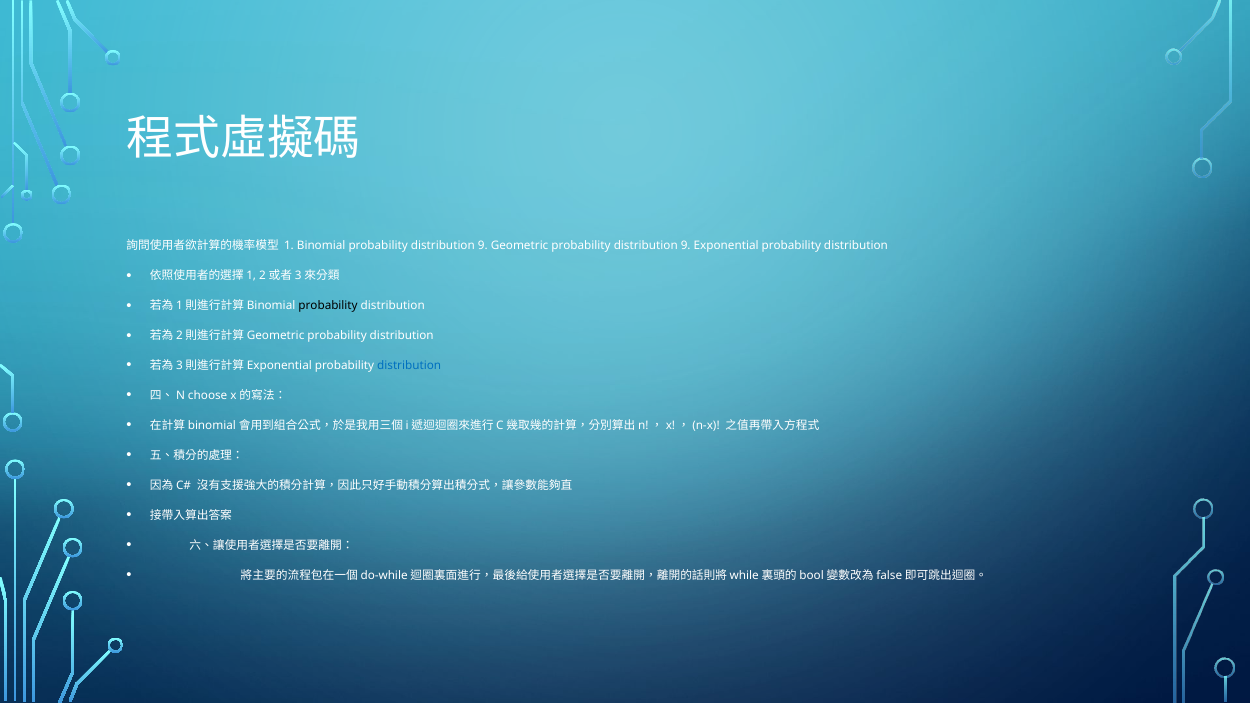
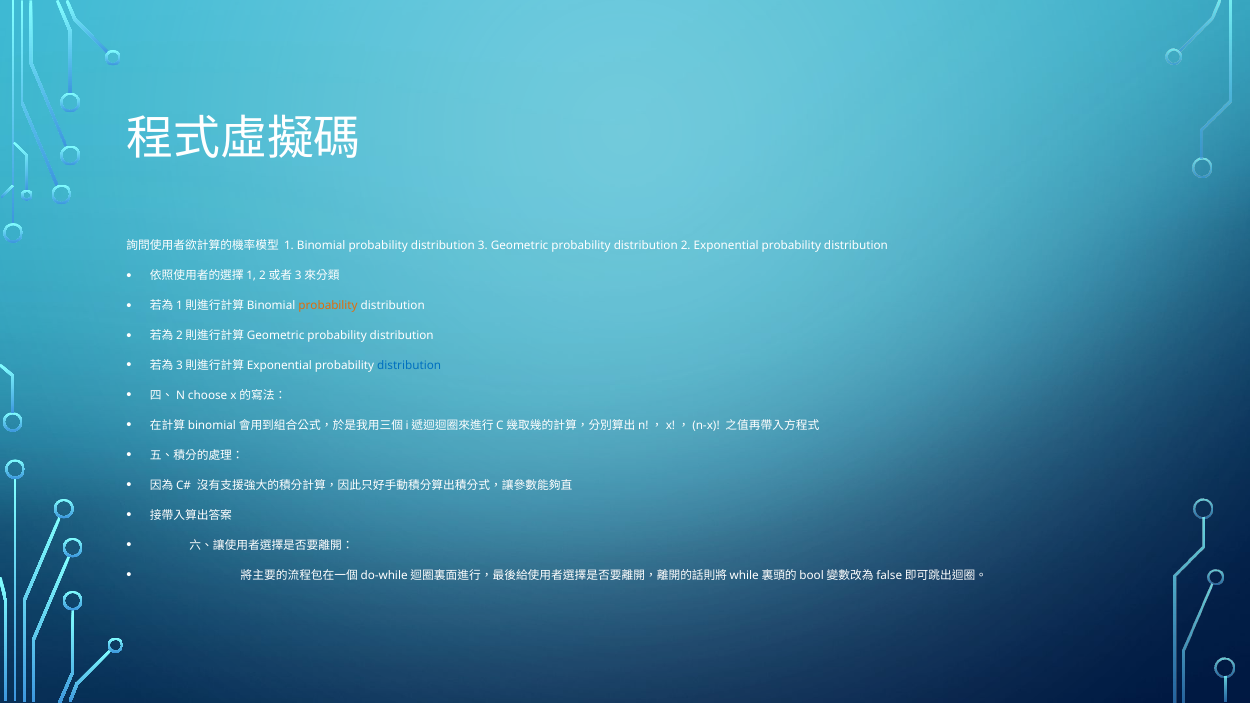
Binomial probability distribution 9: 9 -> 3 (483, 246)
Geometric probability distribution 9: 9 -> 2 (686, 246)
probability colour: black -> orange (328, 306)
